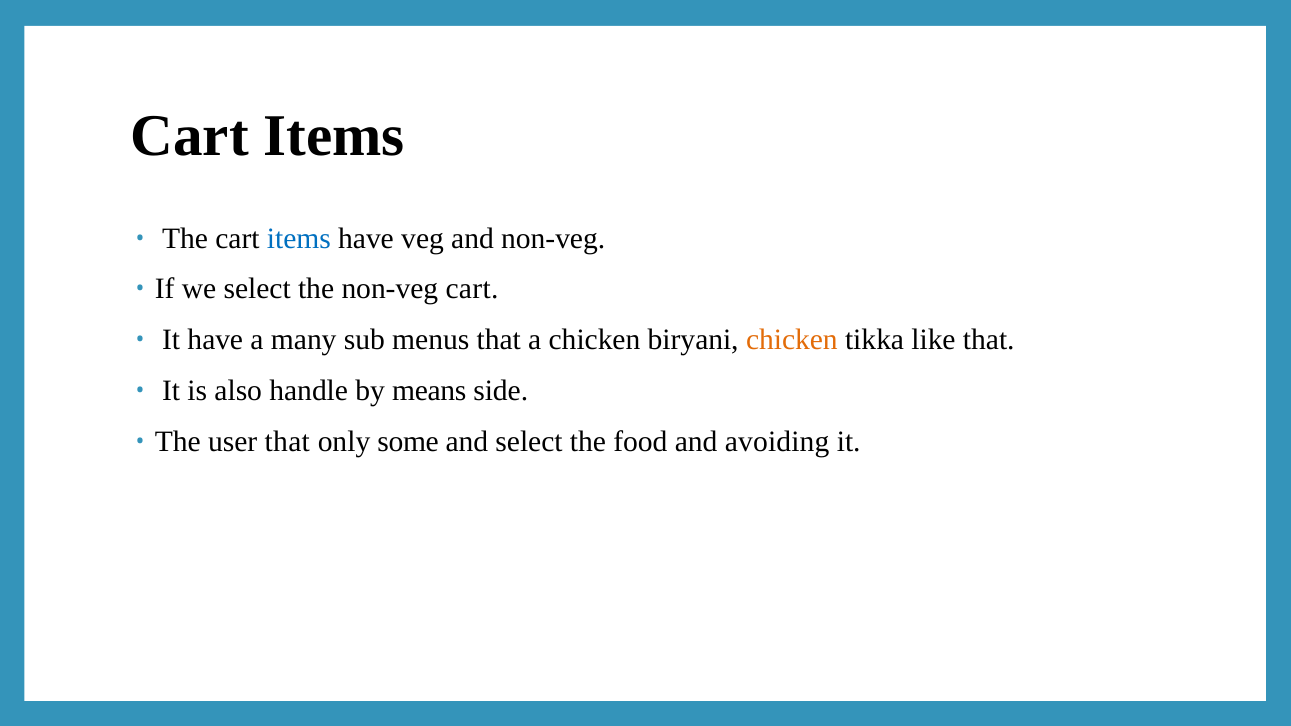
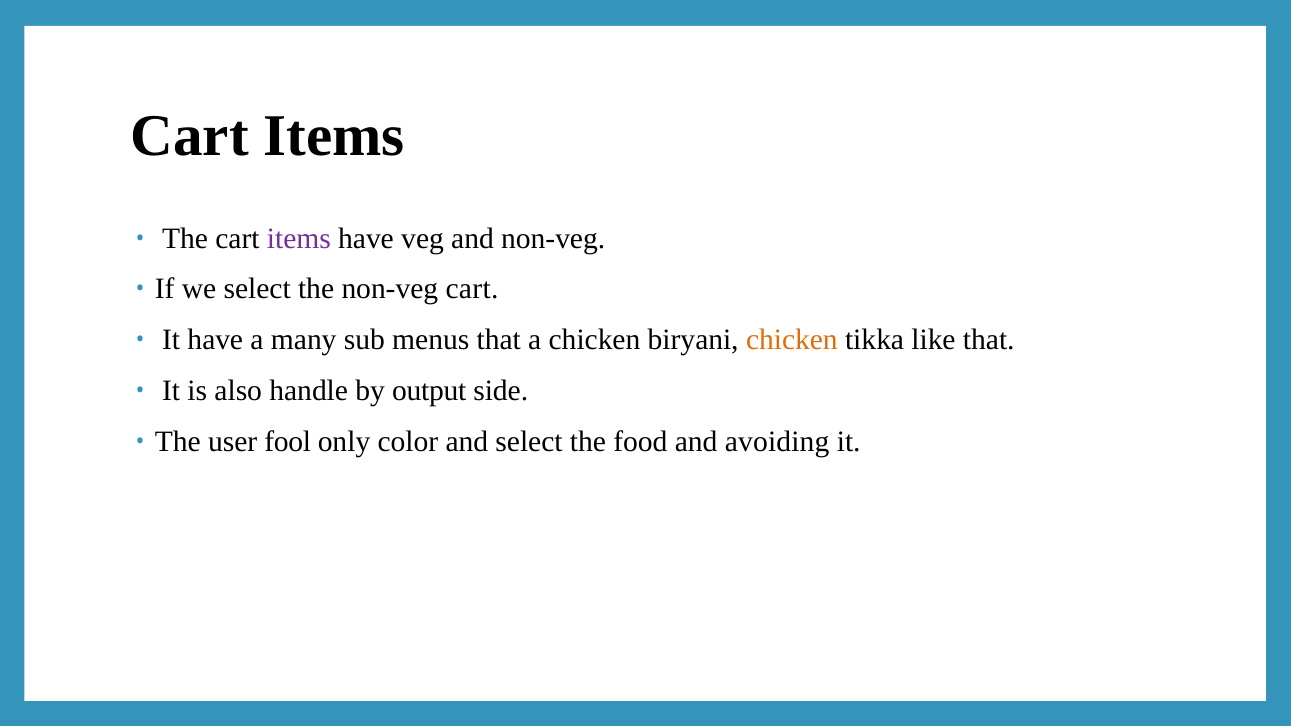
items colour: blue -> purple (299, 238)
means: means -> output (429, 391)
user that: that -> fool (288, 442)
some: some -> color (408, 442)
